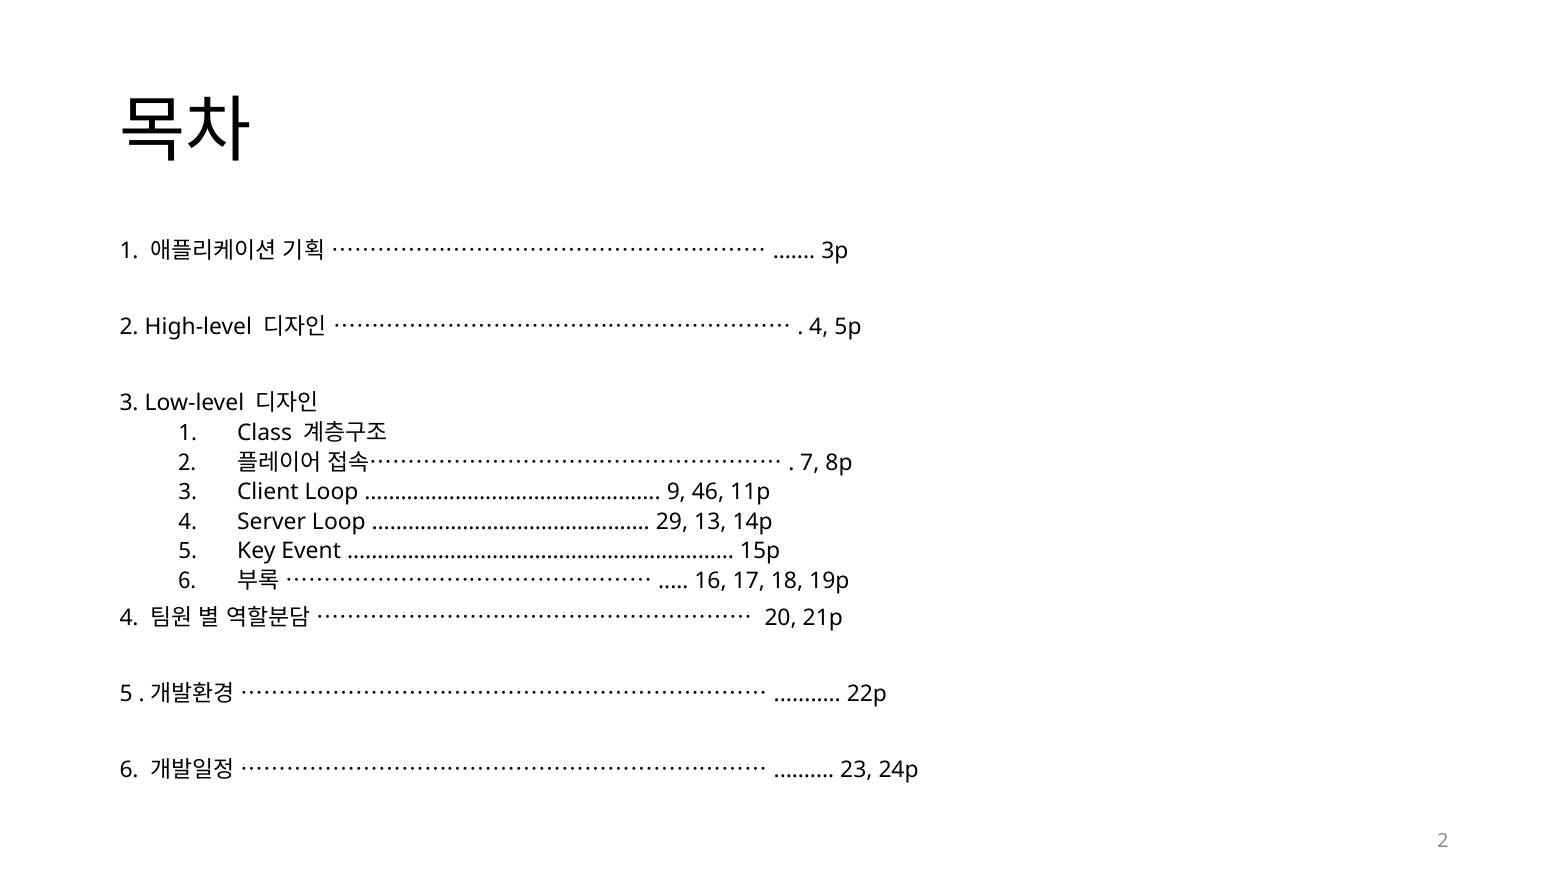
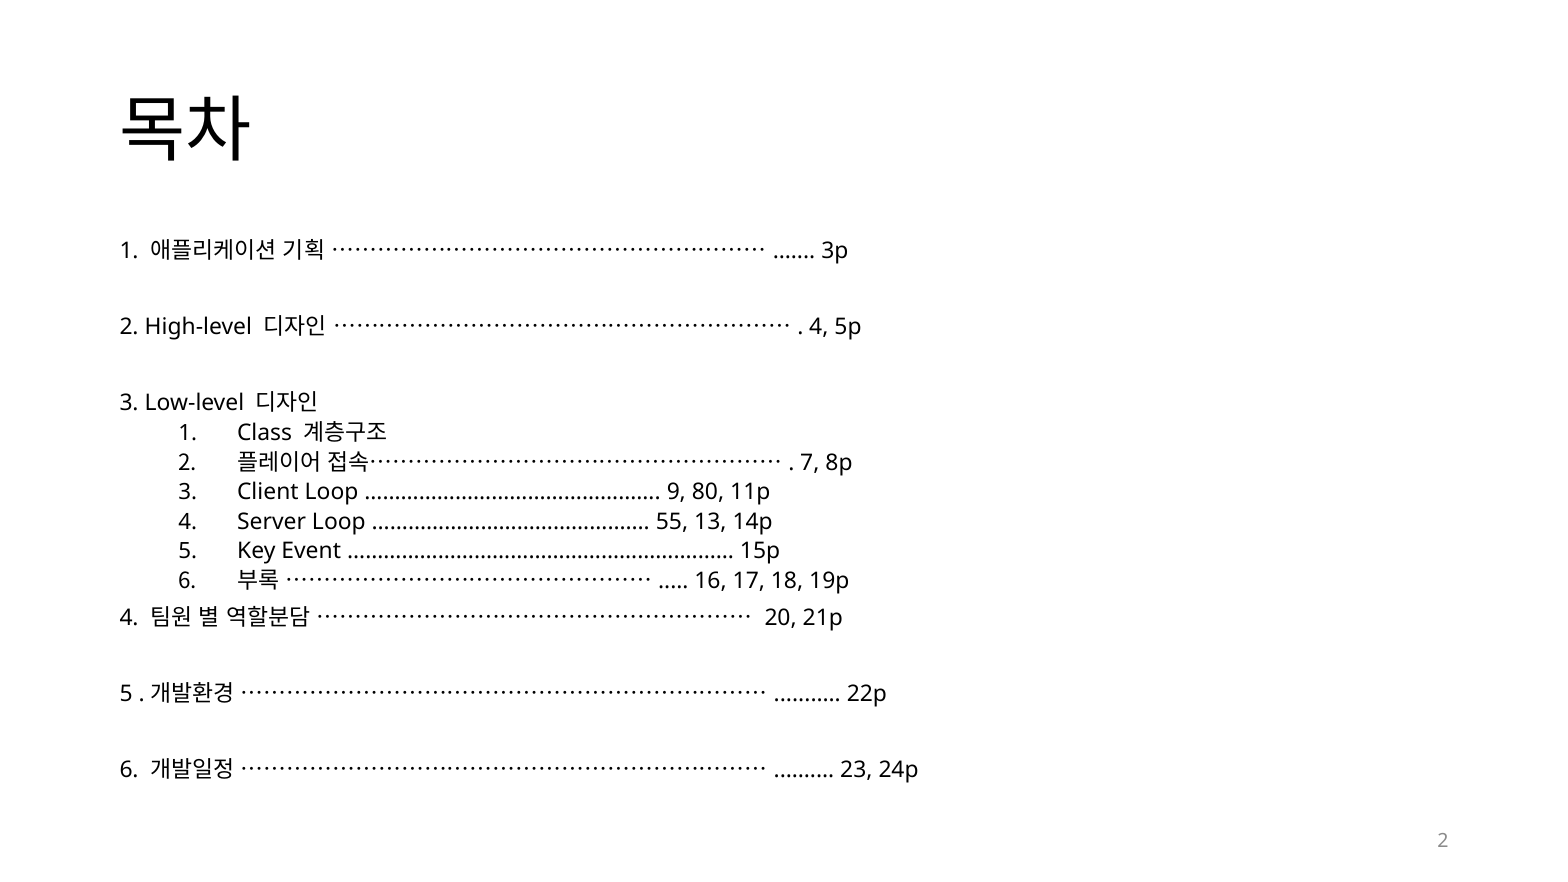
46: 46 -> 80 (708, 492)
29: 29 -> 55 (672, 522)
